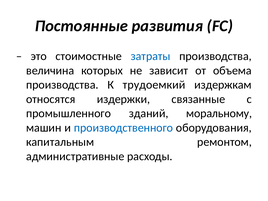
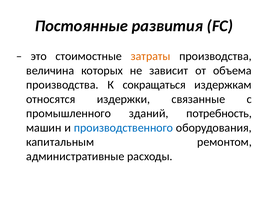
затраты colour: blue -> orange (151, 56)
трудоемкий: трудоемкий -> сокращаться (154, 85)
моральному: моральному -> потребность (219, 113)
